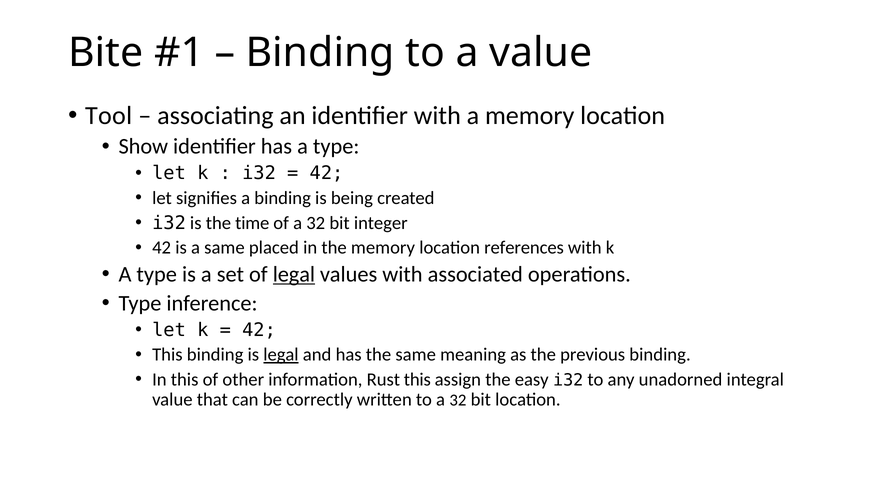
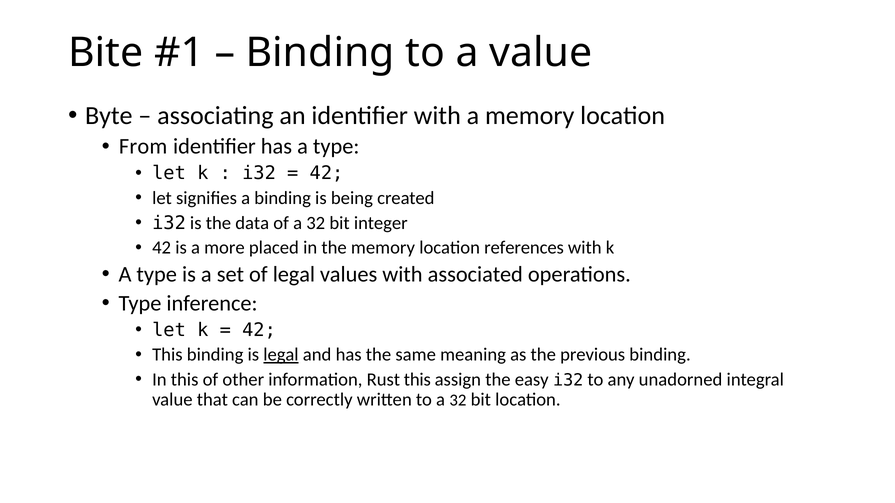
Tool: Tool -> Byte (109, 116)
Show: Show -> From (143, 147)
time: time -> data (252, 223)
a same: same -> more (224, 248)
legal underline: present -> none (294, 275)
